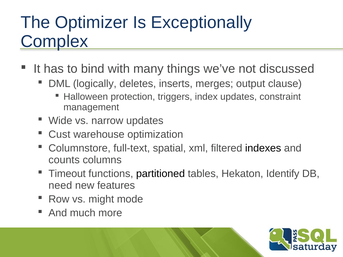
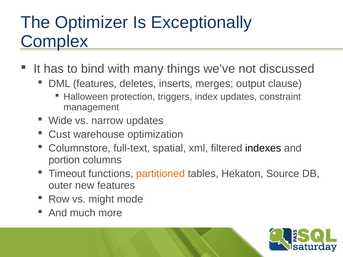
DML logically: logically -> features (95, 84)
counts: counts -> portion (64, 160)
partitioned colour: black -> orange (160, 174)
Identify: Identify -> Source (283, 174)
need: need -> outer (60, 186)
